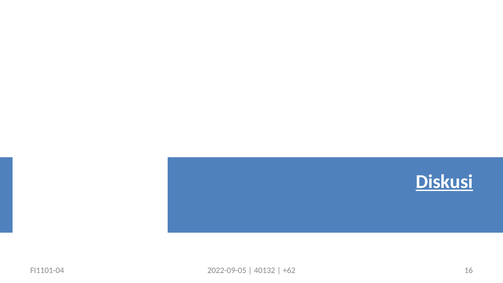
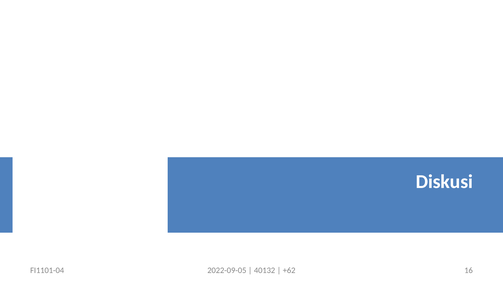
Diskusi underline: present -> none (444, 182)
